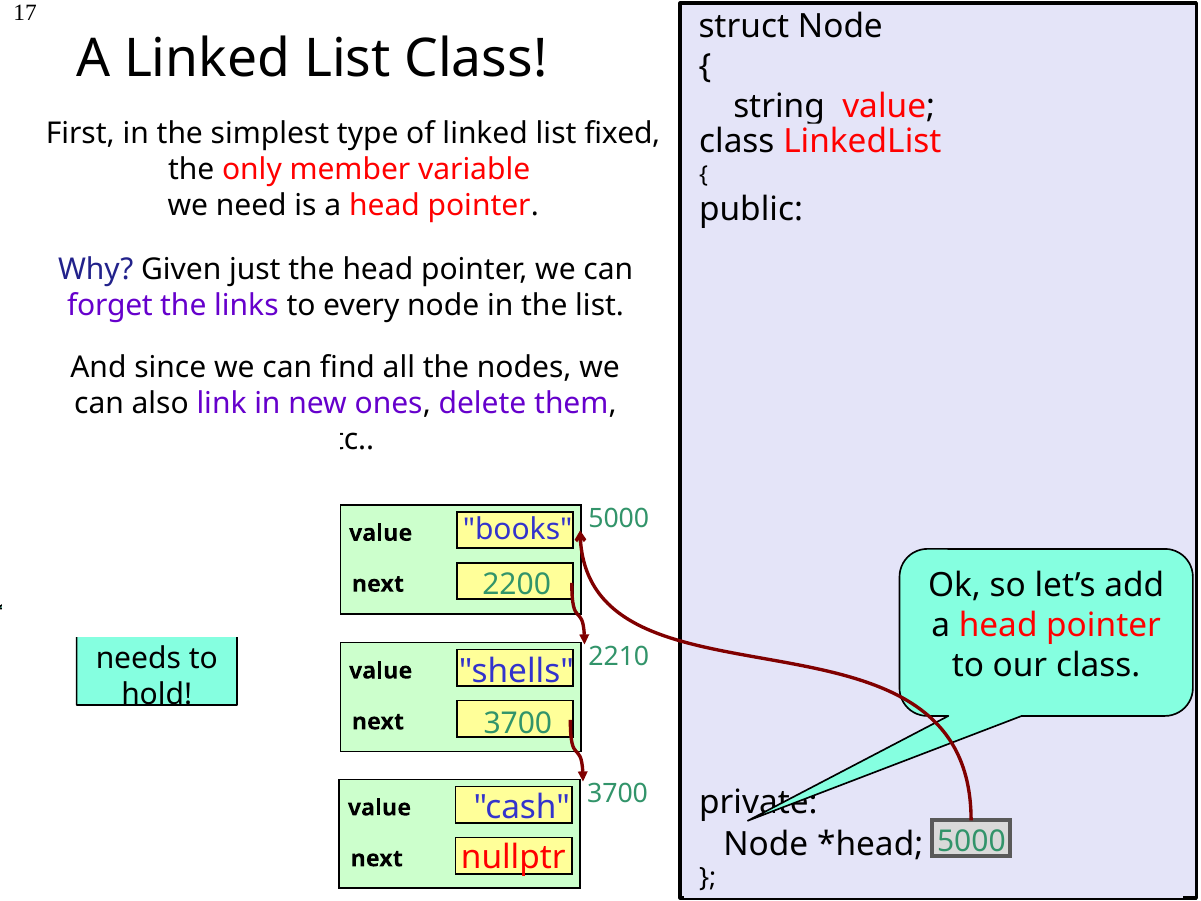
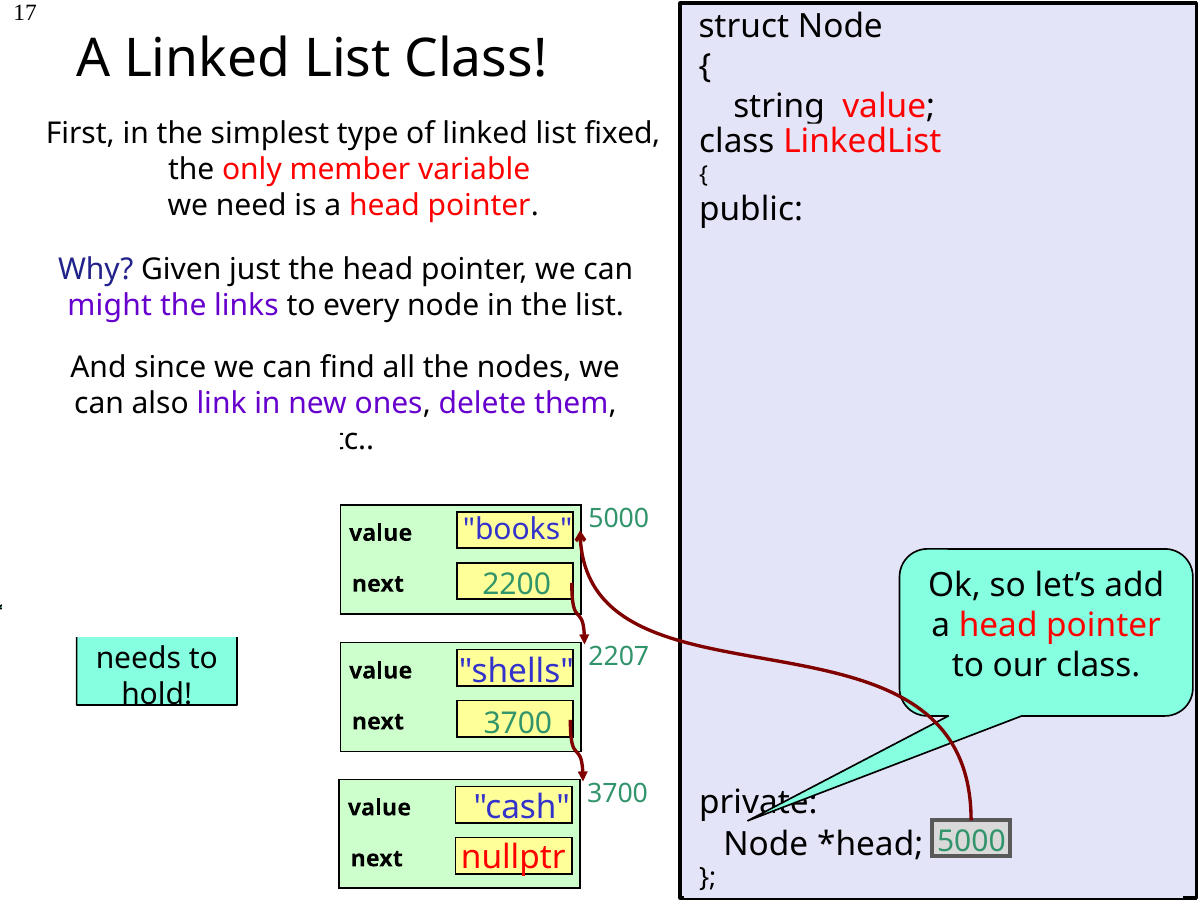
forget: forget -> might (110, 306)
2210: 2210 -> 2207 (619, 656)
